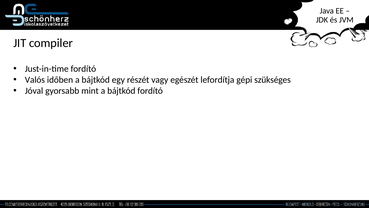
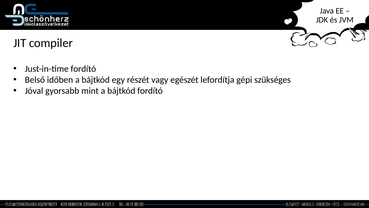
Valós: Valós -> Belső (35, 80)
